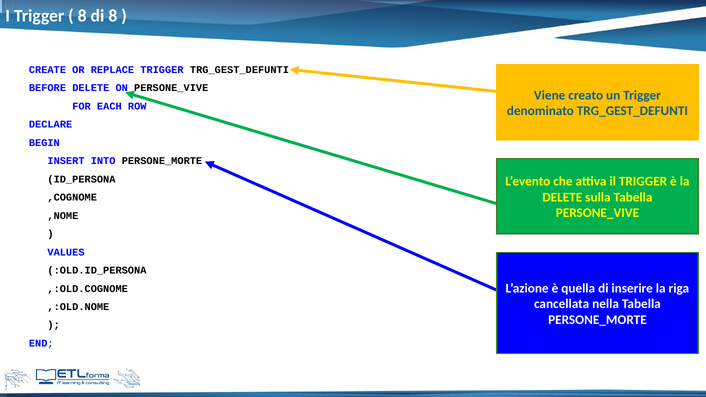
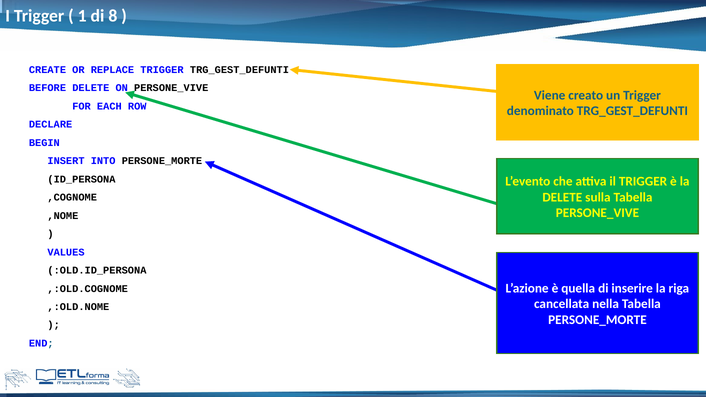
8: 8 -> 1 (82, 16)
